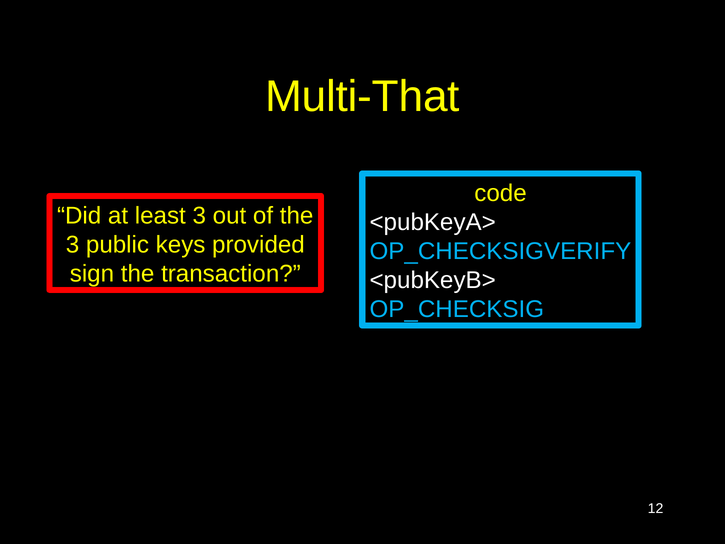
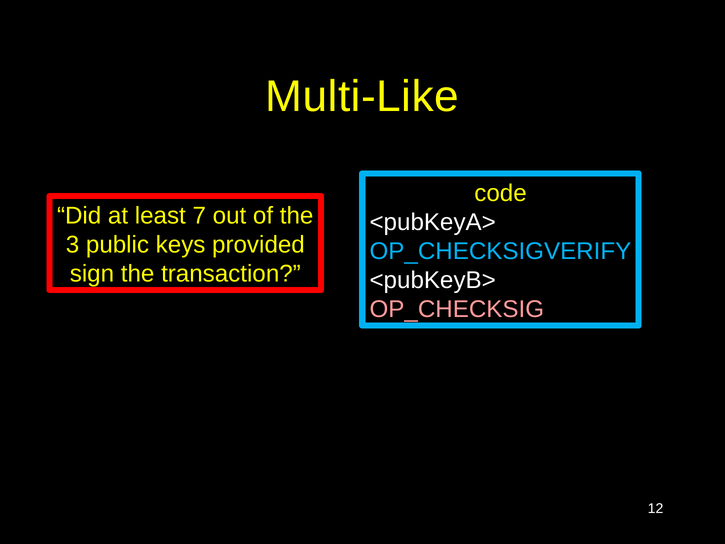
Multi-That: Multi-That -> Multi-Like (362, 97)
least 3: 3 -> 7 (199, 216)
OP_CHECKSIG colour: light blue -> pink (457, 309)
